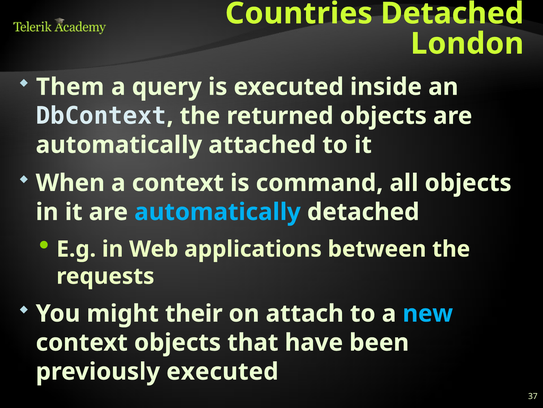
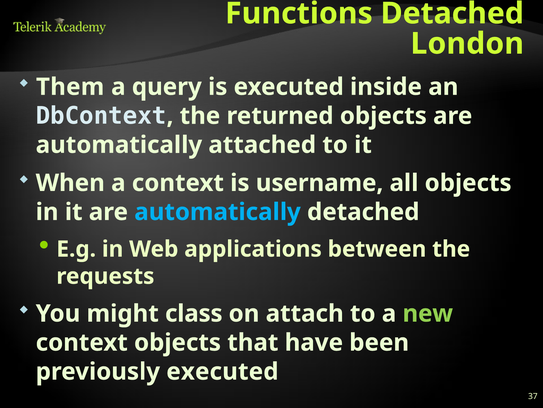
Countries: Countries -> Functions (299, 13)
command: command -> username (320, 183)
their: their -> class (194, 313)
new colour: light blue -> light green (428, 313)
